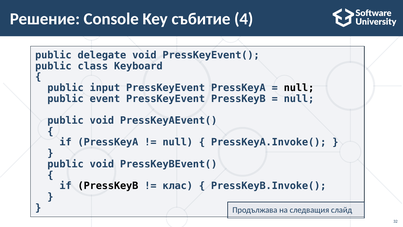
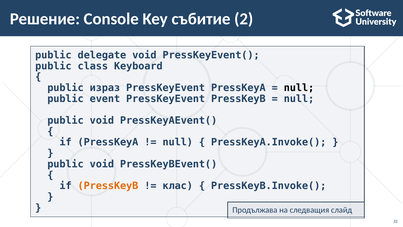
4: 4 -> 2 (244, 19)
input: input -> израз (105, 88)
PressKeyB colour: black -> orange (108, 186)
